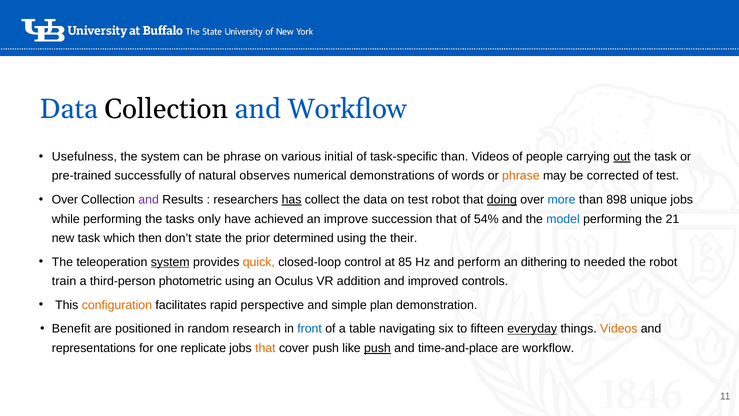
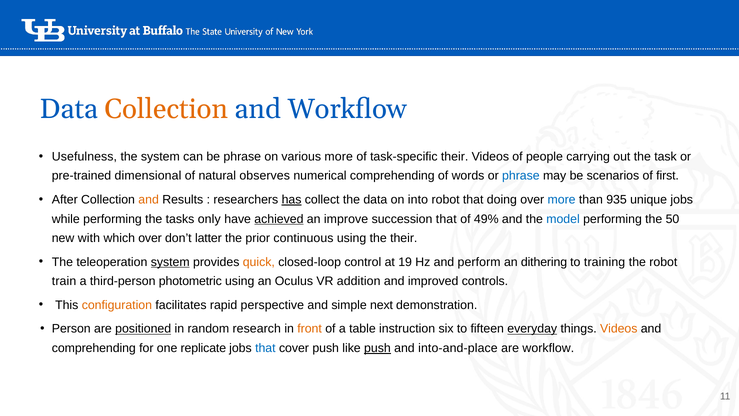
Collection colour: black -> orange (166, 109)
various initial: initial -> more (339, 157)
task-specific than: than -> their (455, 157)
out underline: present -> none (622, 157)
successfully: successfully -> dimensional (148, 176)
numerical demonstrations: demonstrations -> comprehending (392, 176)
phrase colour: orange -> blue (521, 176)
corrected: corrected -> scenarios (613, 176)
of test: test -> first (668, 176)
Over: Over -> After (65, 200)
and colour: purple -> orange (149, 200)
on test: test -> into (418, 200)
doing underline: present -> none (502, 200)
898: 898 -> 935 (617, 200)
achieved underline: none -> present (279, 219)
54%: 54% -> 49% (486, 219)
21: 21 -> 50 (672, 219)
new task: task -> with (89, 238)
which then: then -> over (150, 238)
state: state -> latter (208, 238)
determined: determined -> continuous (303, 238)
85: 85 -> 19 (405, 262)
needed: needed -> training (605, 262)
plan: plan -> next (382, 305)
Benefit: Benefit -> Person (71, 329)
positioned underline: none -> present (143, 329)
front colour: blue -> orange (310, 329)
navigating: navigating -> instruction (407, 329)
representations: representations -> comprehending (94, 348)
that colour: orange -> blue (265, 348)
time-and-place: time-and-place -> into-and-place (458, 348)
